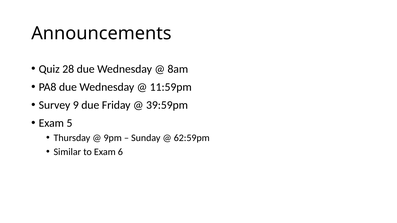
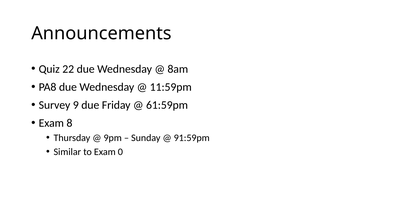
28: 28 -> 22 (68, 69)
39:59pm: 39:59pm -> 61:59pm (167, 105)
5: 5 -> 8 (69, 123)
62:59pm: 62:59pm -> 91:59pm (192, 138)
6: 6 -> 0 (120, 152)
